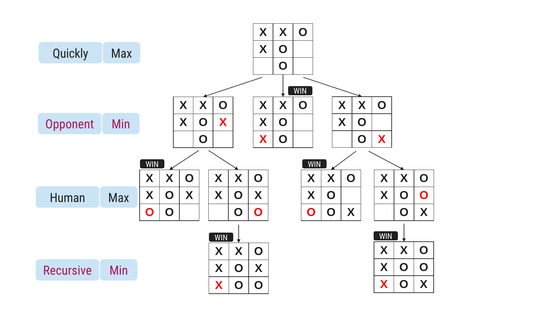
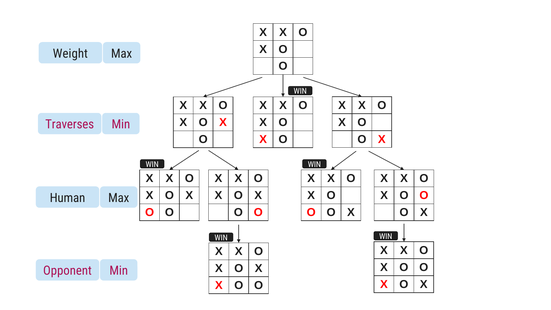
Quickly: Quickly -> Weight (70, 54)
Opponent: Opponent -> Traverses (70, 124)
Recursive: Recursive -> Opponent (67, 271)
